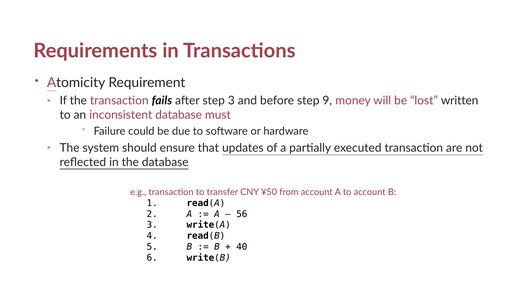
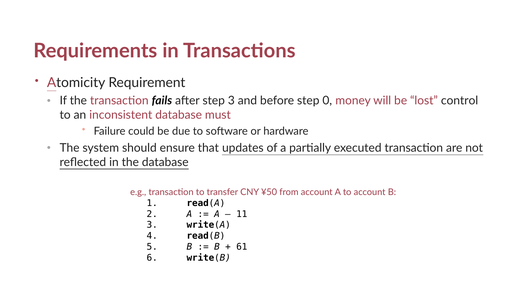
9: 9 -> 0 (327, 101)
written: written -> control (460, 101)
56: 56 -> 11 (242, 214)
40: 40 -> 61 (242, 247)
